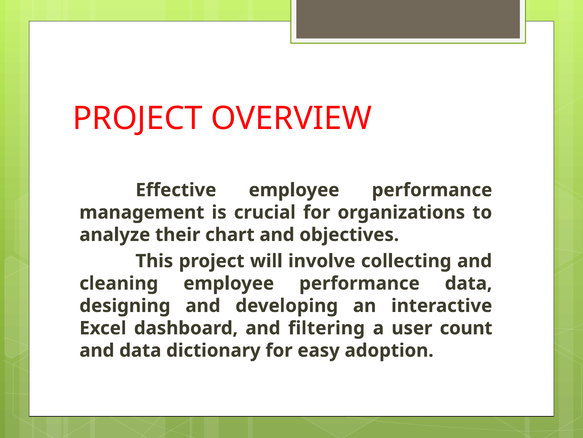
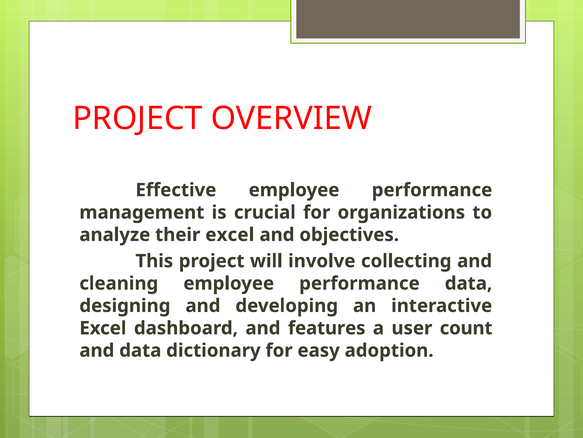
their chart: chart -> excel (230, 234)
filtering: filtering -> features (327, 328)
